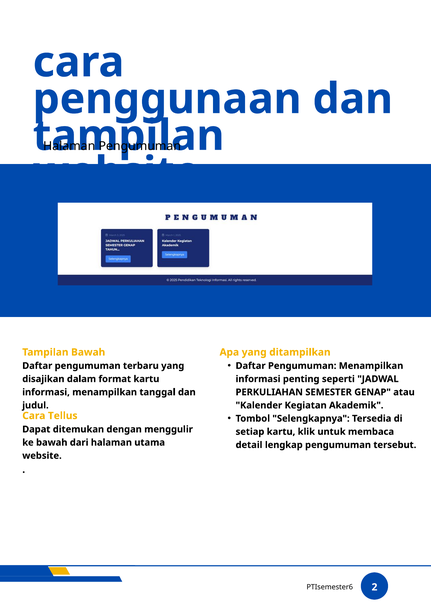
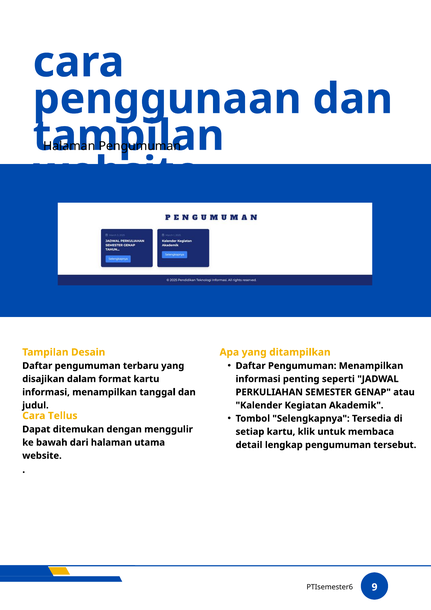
Tampilan Bawah: Bawah -> Desain (88, 352)
2: 2 -> 9 (374, 587)
